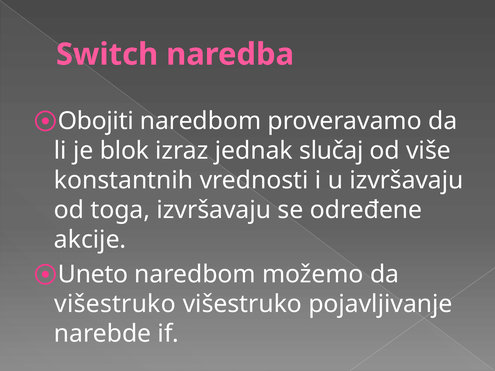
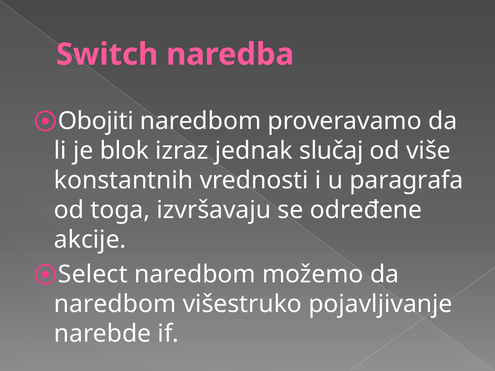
u izvršavaju: izvršavaju -> paragrafa (406, 180)
Uneto: Uneto -> Select (93, 274)
višestruko: višestruko -> naredbom (115, 304)
